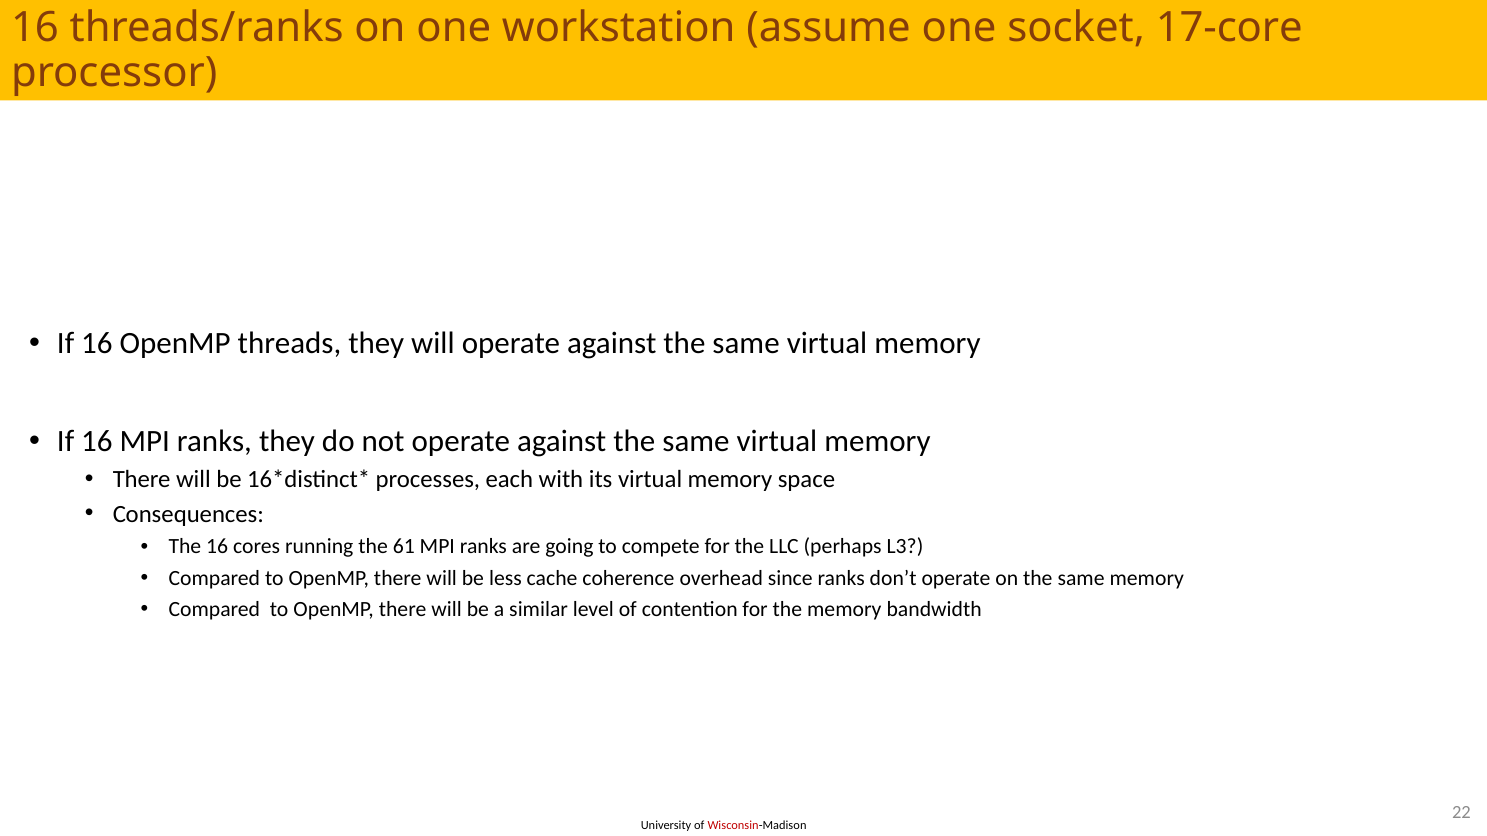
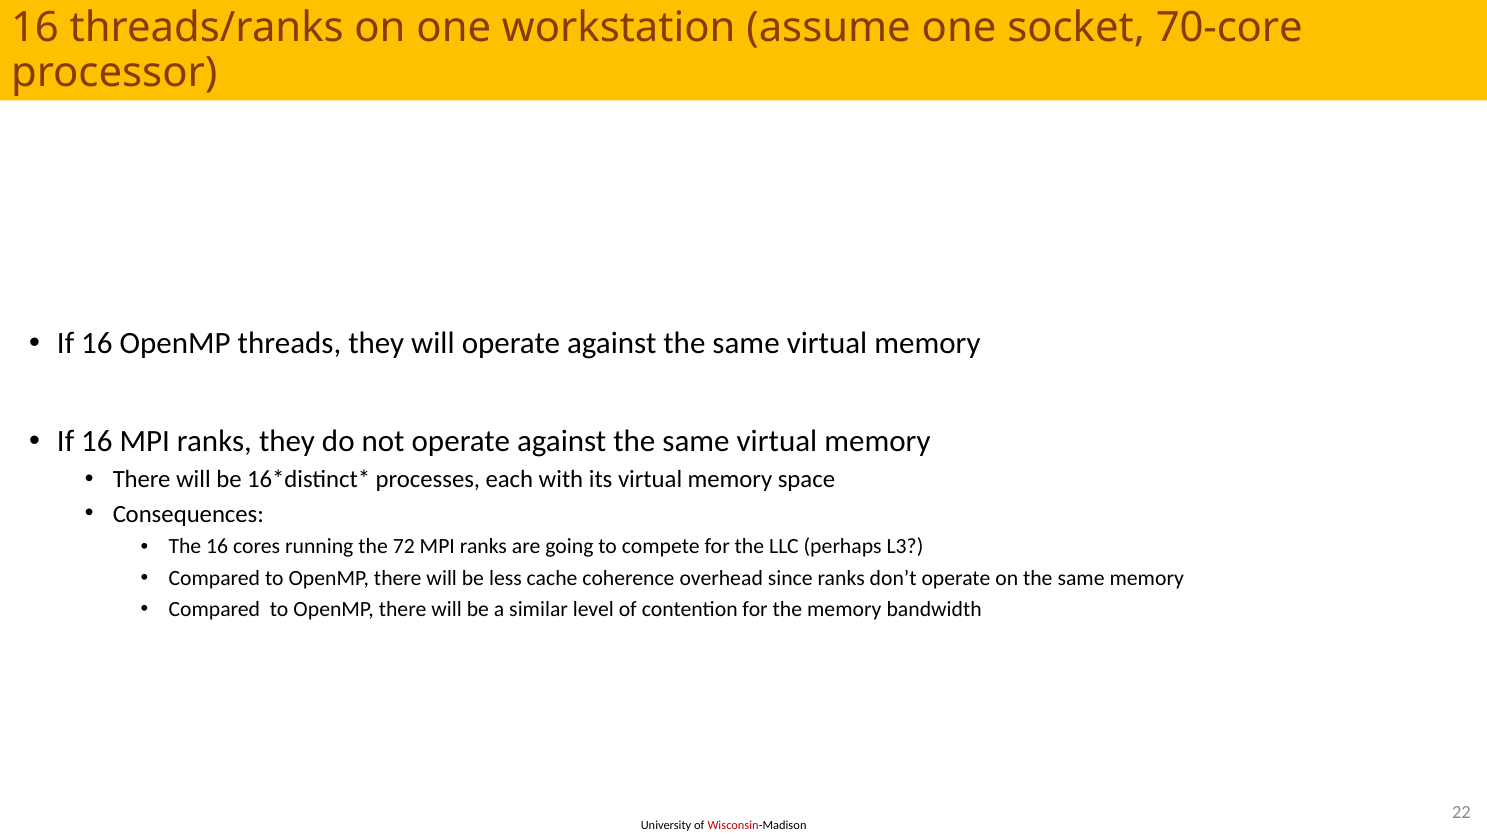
17-core: 17-core -> 70-core (1229, 28)
61: 61 -> 72 (404, 547)
